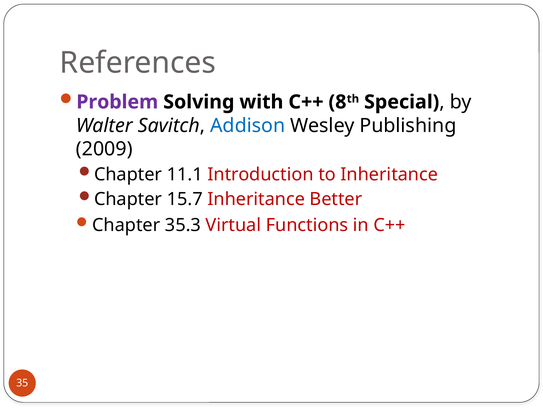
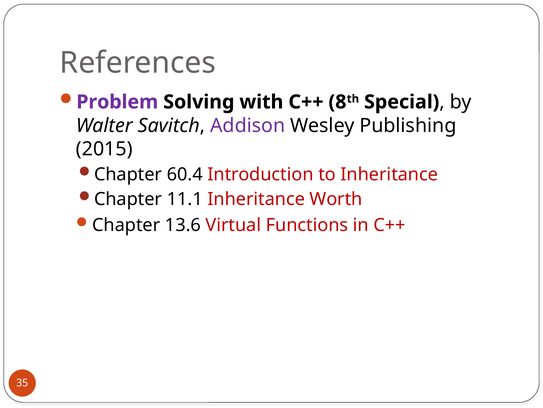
Addison colour: blue -> purple (248, 125)
2009: 2009 -> 2015 (104, 149)
11.1: 11.1 -> 60.4 (185, 174)
15.7: 15.7 -> 11.1 (185, 199)
Better: Better -> Worth (336, 199)
35.3: 35.3 -> 13.6 (183, 225)
